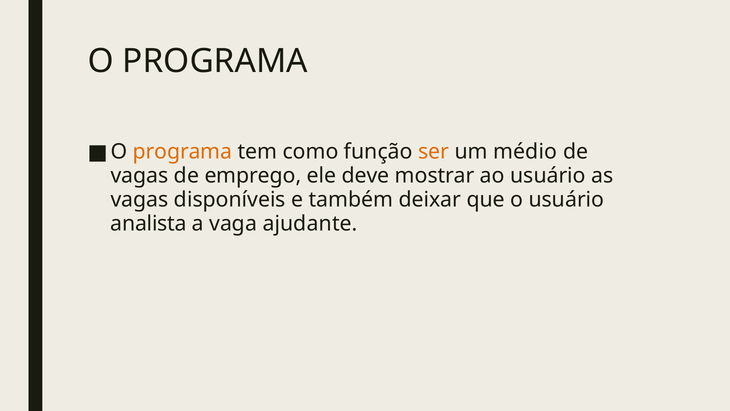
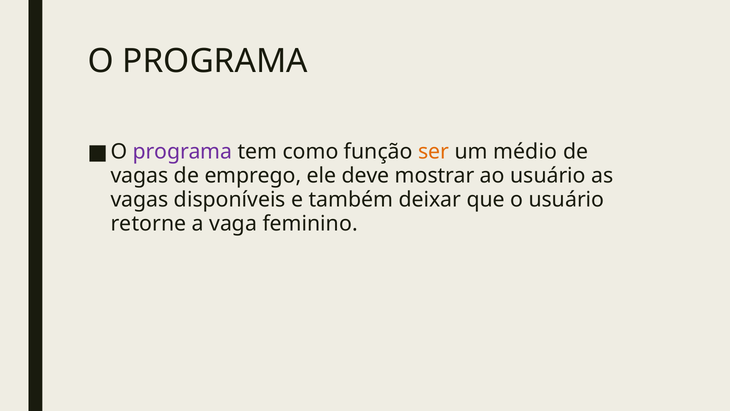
programa colour: orange -> purple (182, 152)
analista: analista -> retorne (148, 224)
ajudante: ajudante -> feminino (310, 224)
